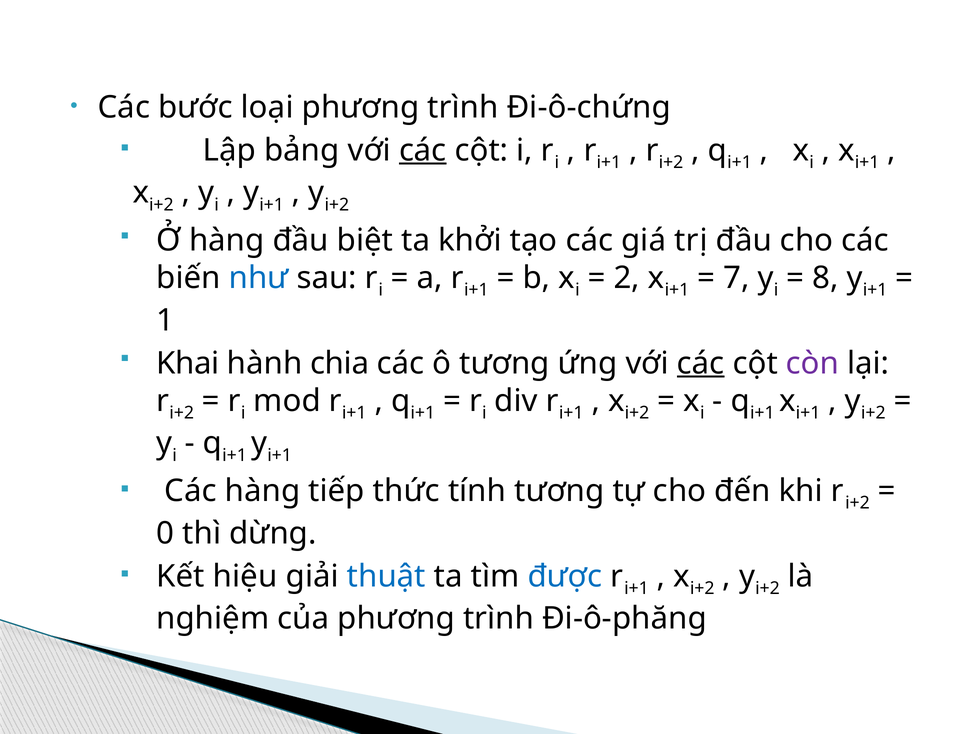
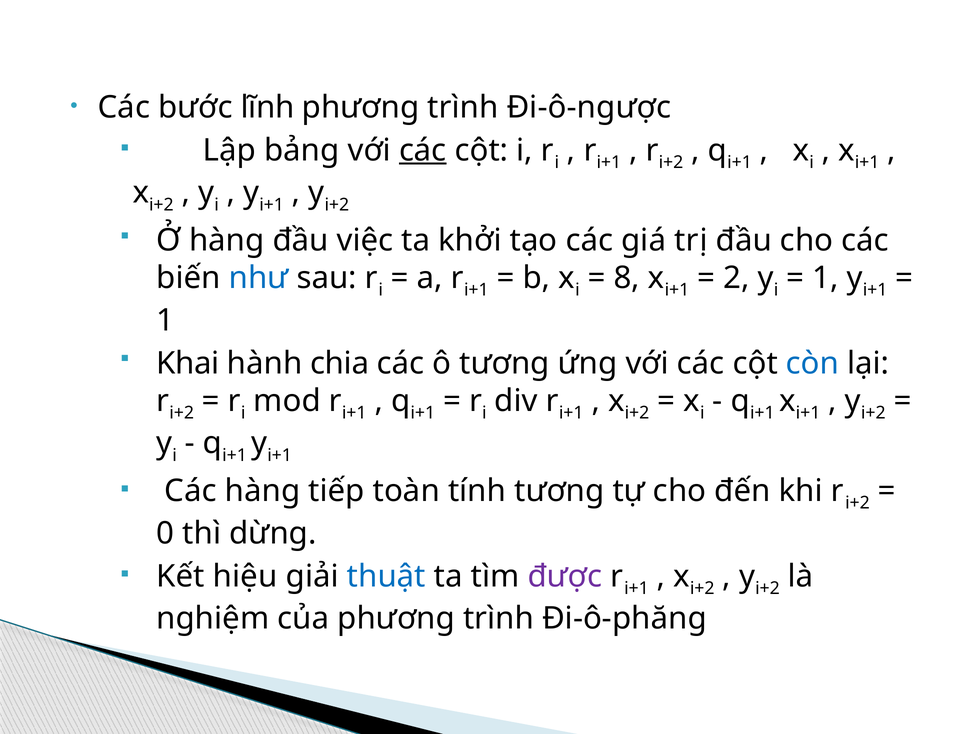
loại: loại -> lĩnh (267, 107)
Đi-ô-chứng: Đi-ô-chứng -> Đi-ô-ngược (589, 107)
biệt: biệt -> việc (365, 241)
2: 2 -> 8 (627, 278)
7: 7 -> 2 (736, 278)
8: 8 -> 1 (825, 278)
các underline: present -> none (701, 363)
còn colour: purple -> blue (813, 363)
thức: thức -> toàn (406, 491)
được colour: blue -> purple (565, 576)
